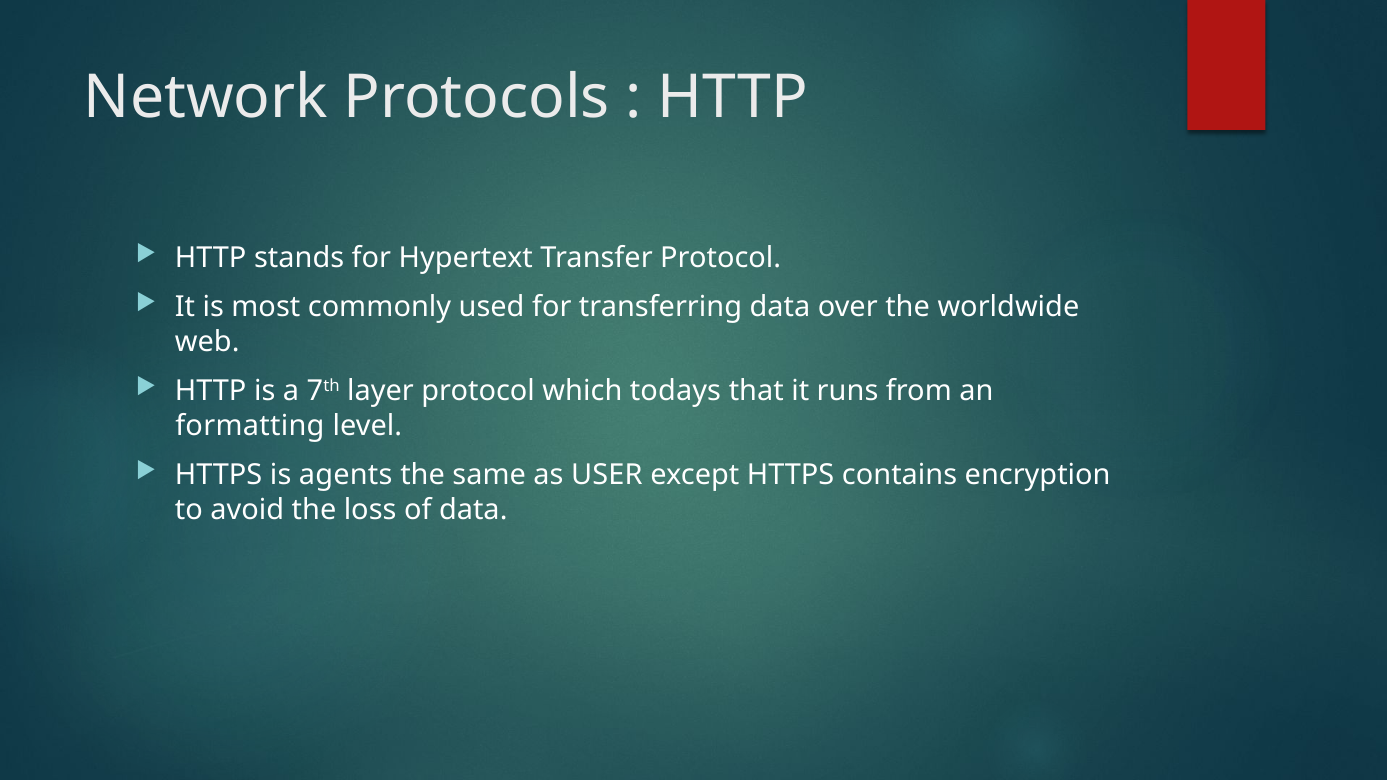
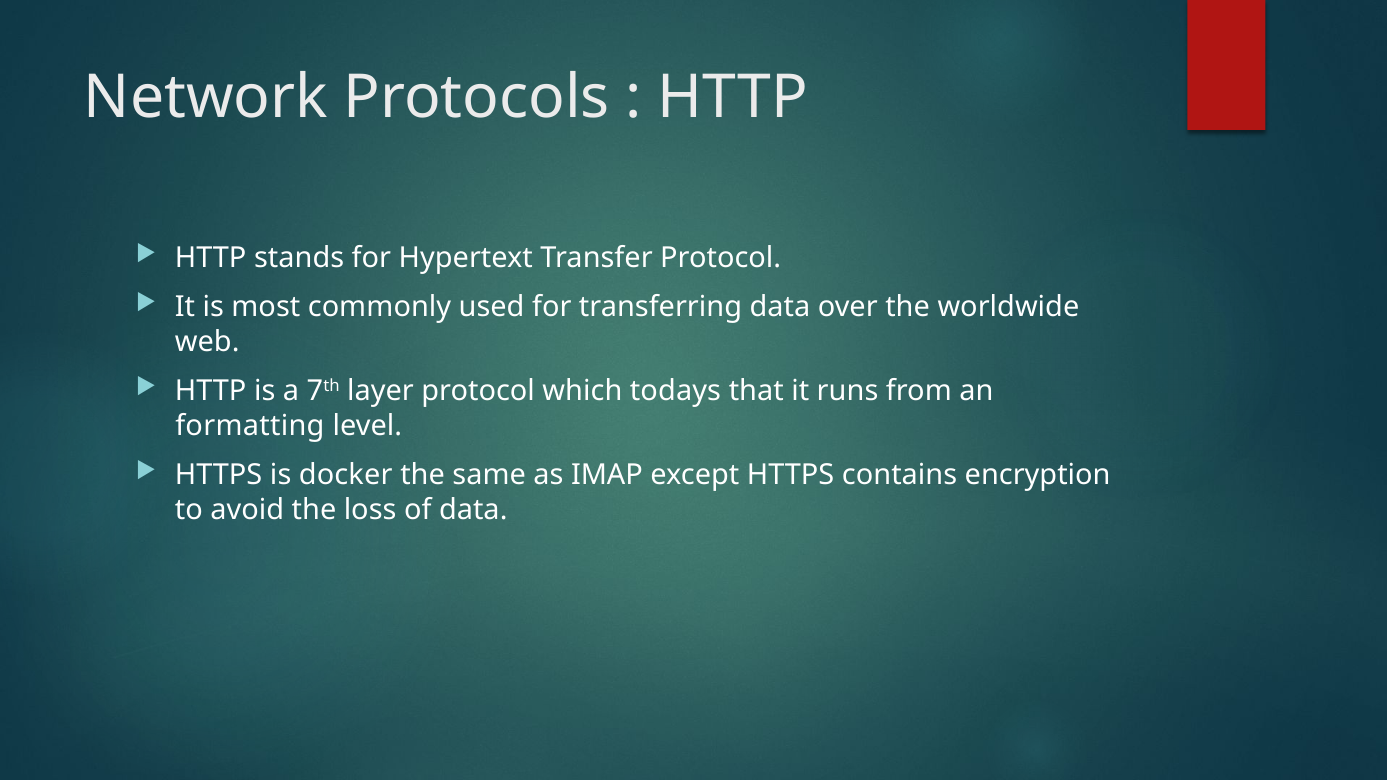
agents: agents -> docker (346, 475)
USER: USER -> IMAP (607, 475)
